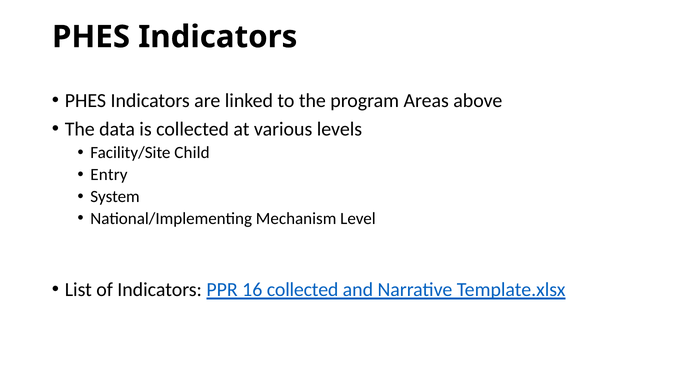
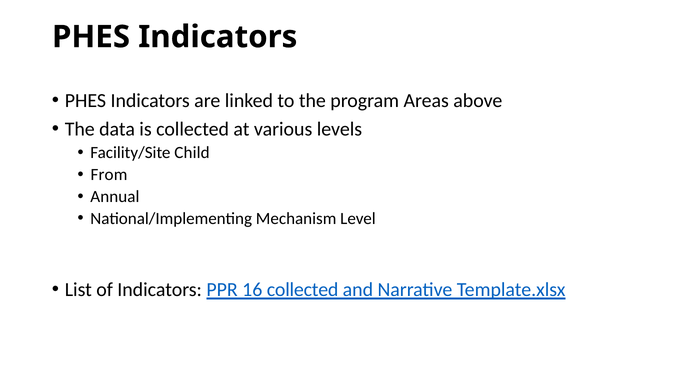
Entry: Entry -> From (109, 174)
System: System -> Annual (115, 196)
